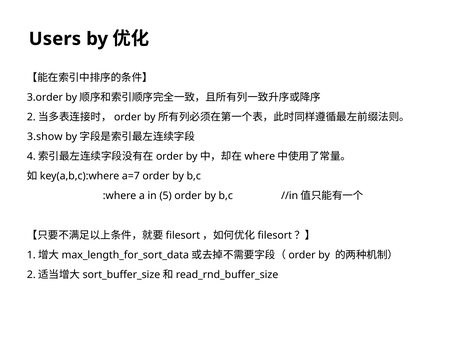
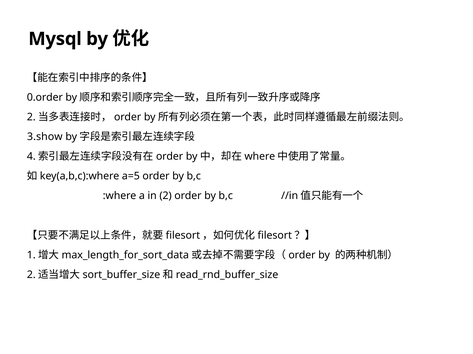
Users: Users -> Mysql (55, 39)
3.order: 3.order -> 0.order (45, 98)
a=7: a=7 -> a=5 (131, 176)
5: 5 -> 2 (166, 196)
